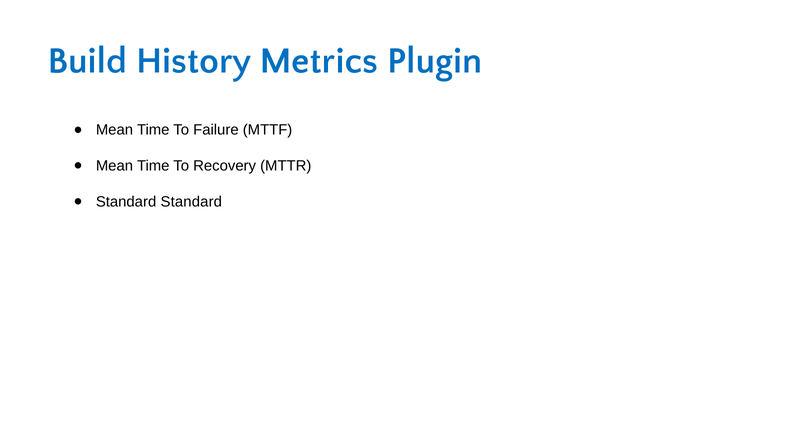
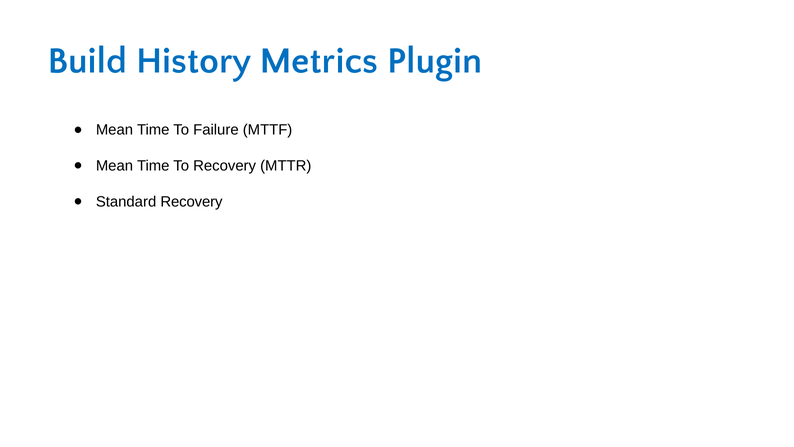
Standard Standard: Standard -> Recovery (191, 201)
